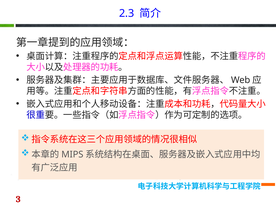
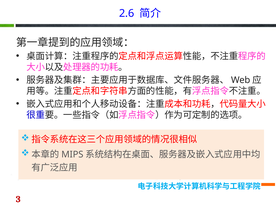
2.3: 2.3 -> 2.6 (127, 13)
